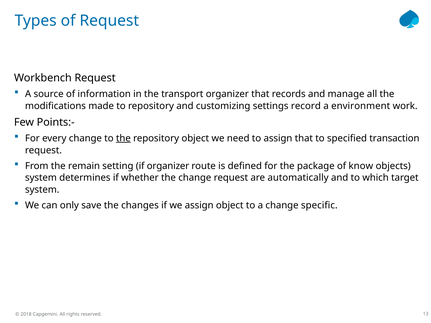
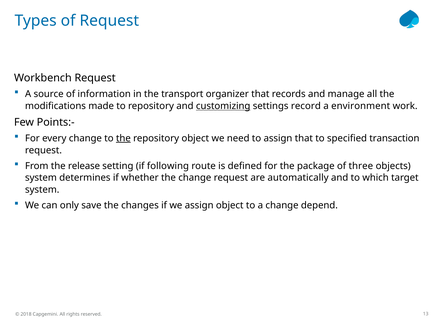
customizing underline: none -> present (223, 106)
remain: remain -> release (84, 166)
if organizer: organizer -> following (168, 166)
know: know -> three (361, 166)
specific: specific -> depend (319, 206)
